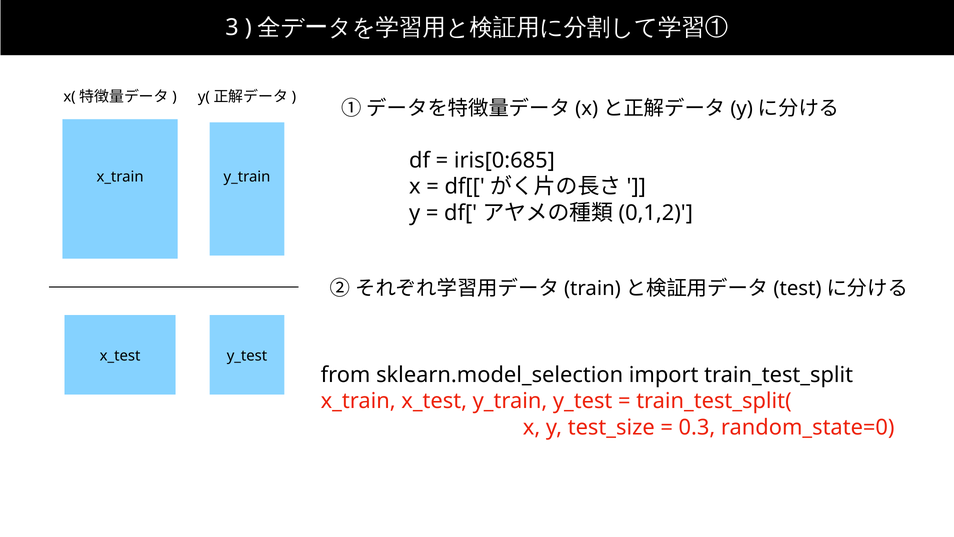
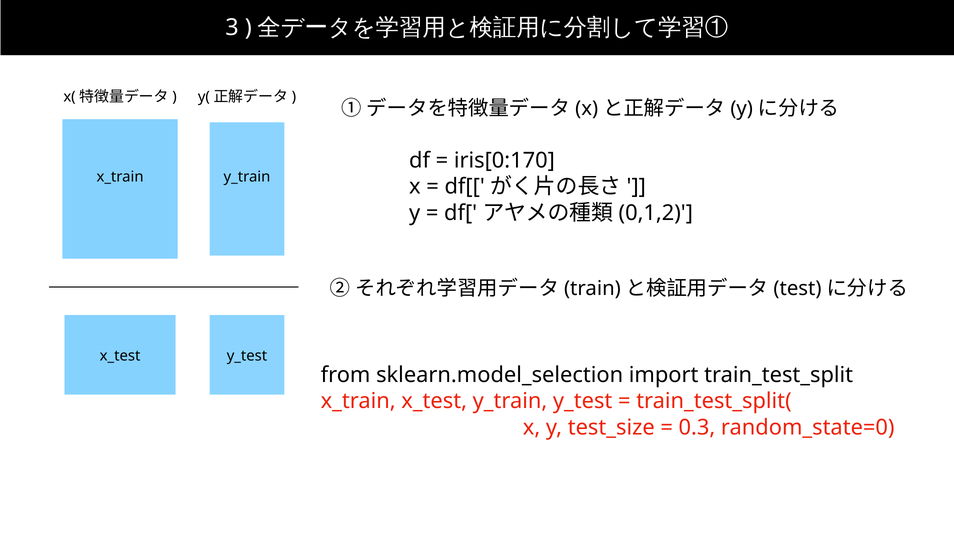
iris[0:685: iris[0:685 -> iris[0:170 (504, 160)
